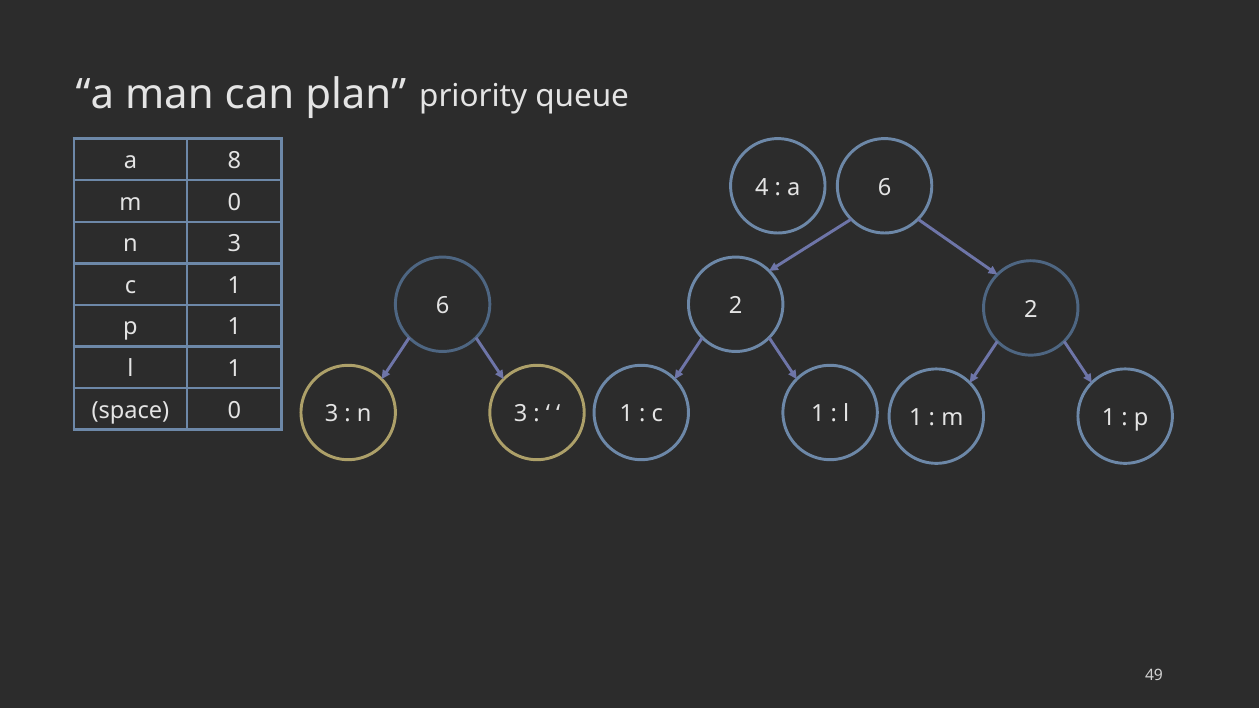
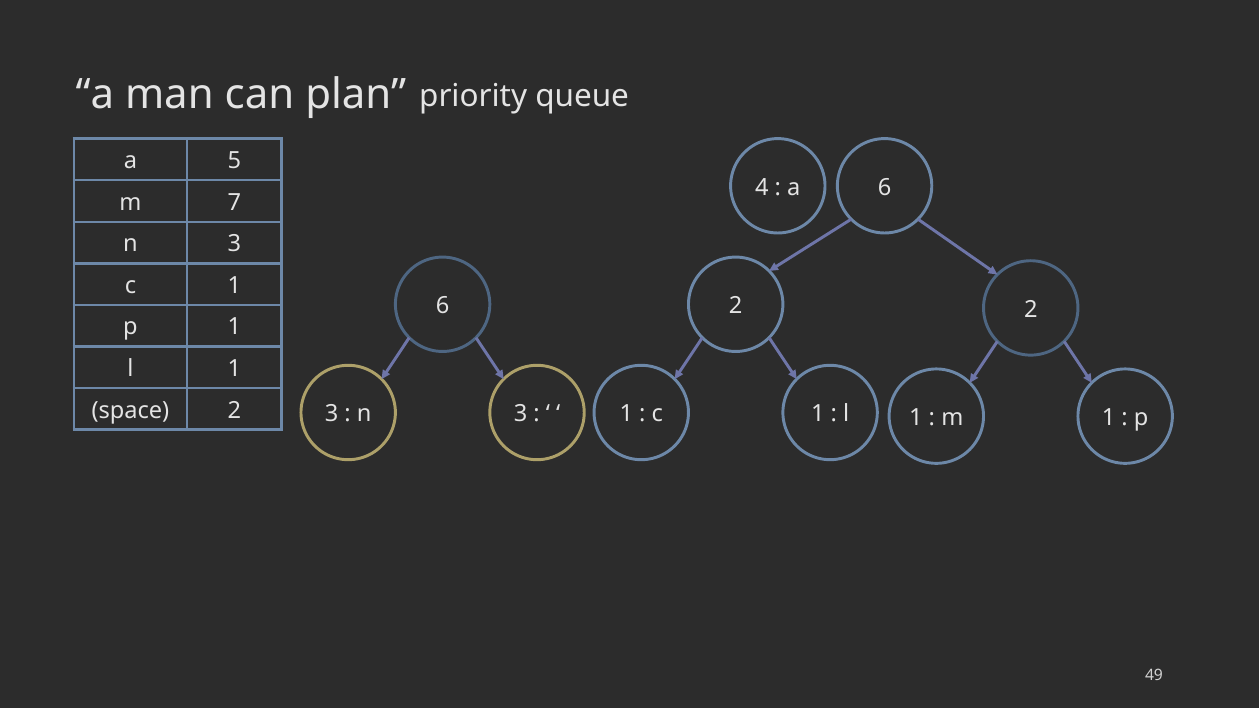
8: 8 -> 5 (234, 161)
m 0: 0 -> 7 (234, 202)
space 0: 0 -> 2 (234, 410)
